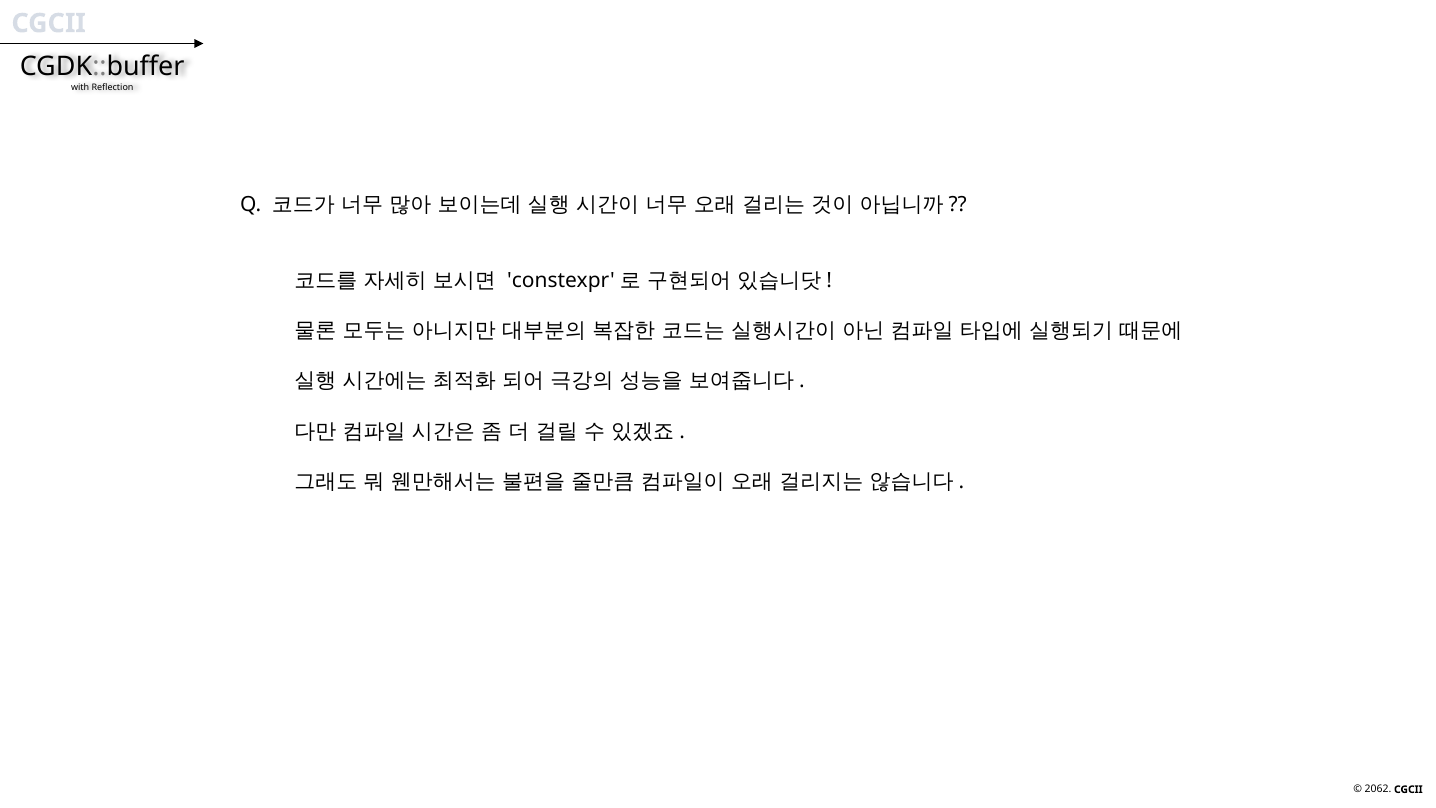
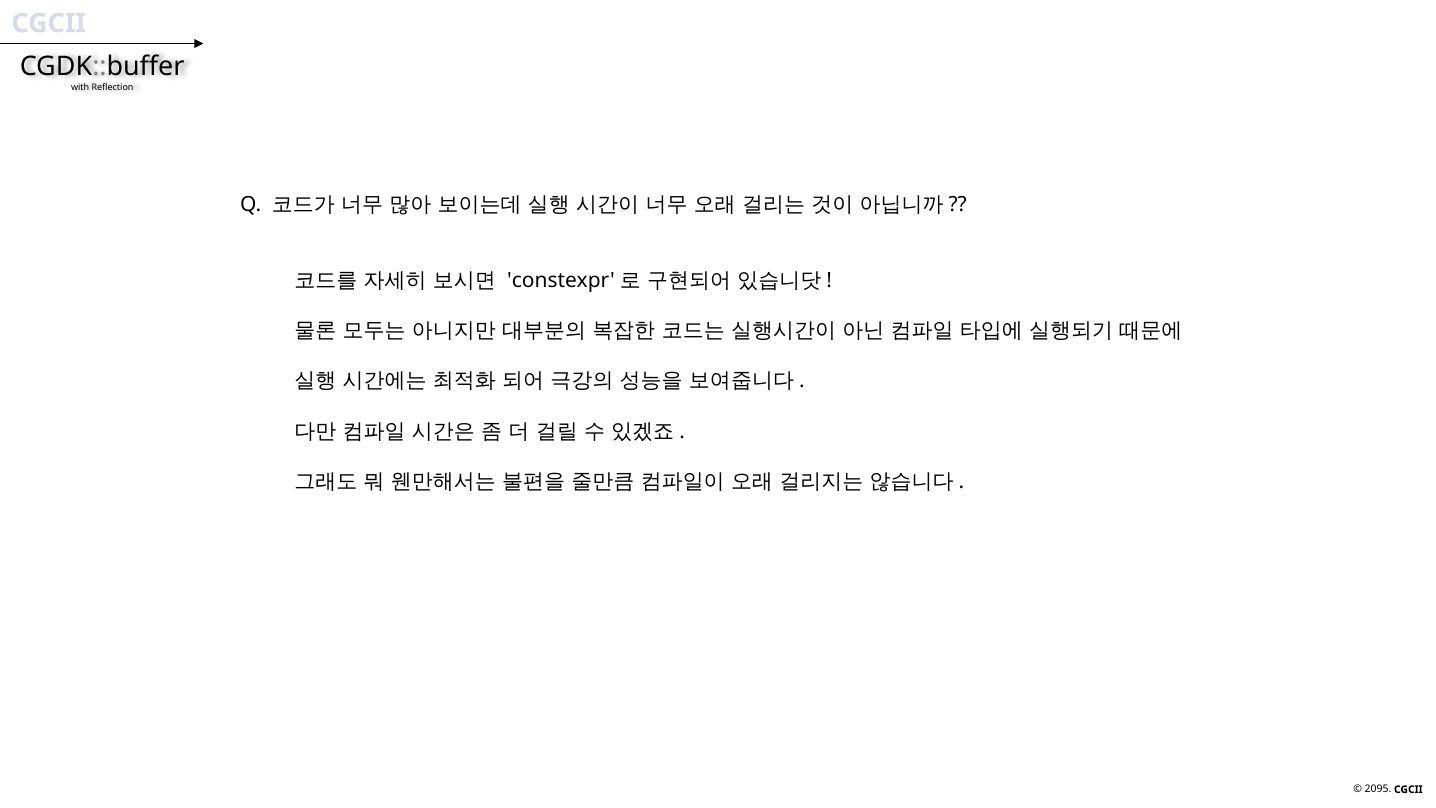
2062: 2062 -> 2095 (1378, 789)
